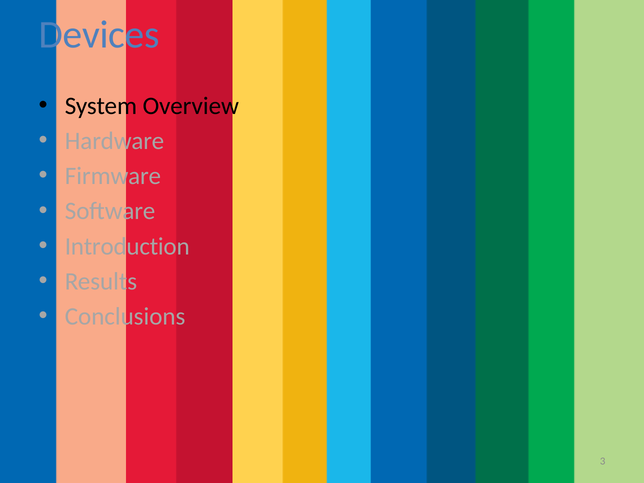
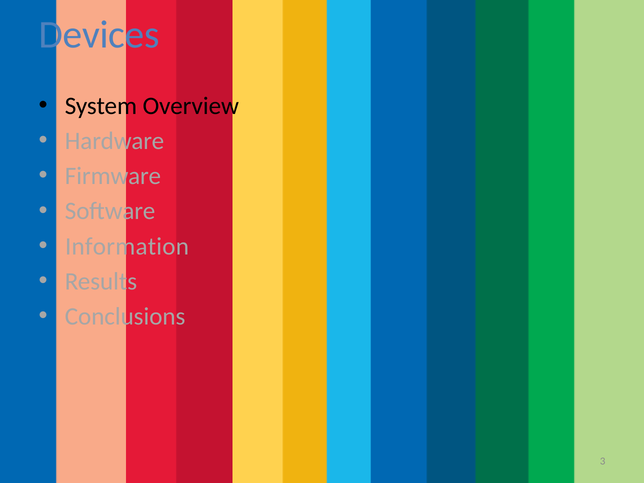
Introduction: Introduction -> Information (127, 246)
